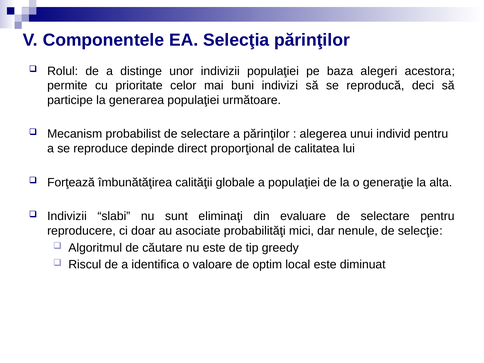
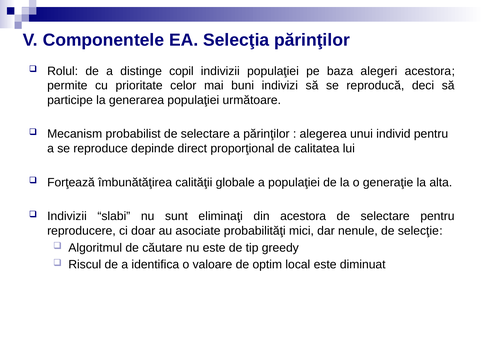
unor: unor -> copil (181, 71)
din evaluare: evaluare -> acestora (303, 216)
